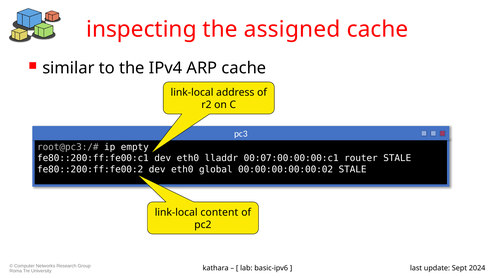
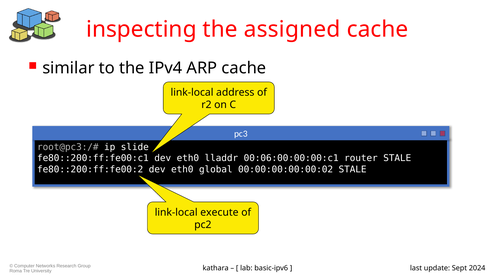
empty: empty -> slide (135, 147)
00:07:00:00:00:c1: 00:07:00:00:00:c1 -> 00:06:00:00:00:c1 (291, 158)
content: content -> execute (219, 213)
